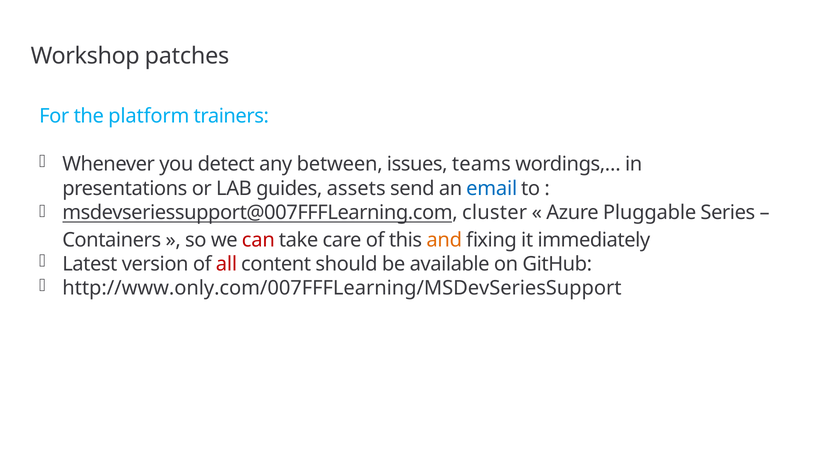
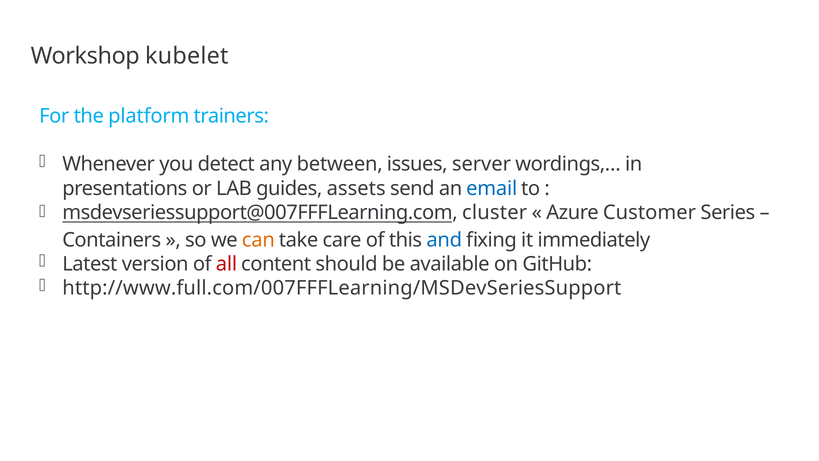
patches: patches -> kubelet (187, 56)
teams: teams -> server (481, 164)
Pluggable: Pluggable -> Customer (650, 212)
can colour: red -> orange (258, 240)
and colour: orange -> blue (444, 240)
http://www.only.com/007FFFLearning/MSDevSeriesSupport: http://www.only.com/007FFFLearning/MSDevSeriesSupport -> http://www.full.com/007FFFLearning/MSDevSeriesSupport (342, 288)
